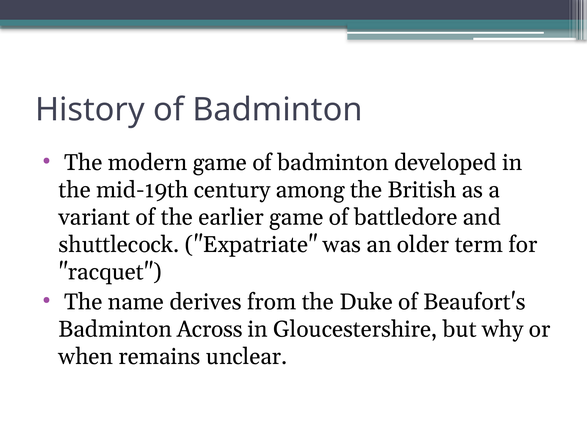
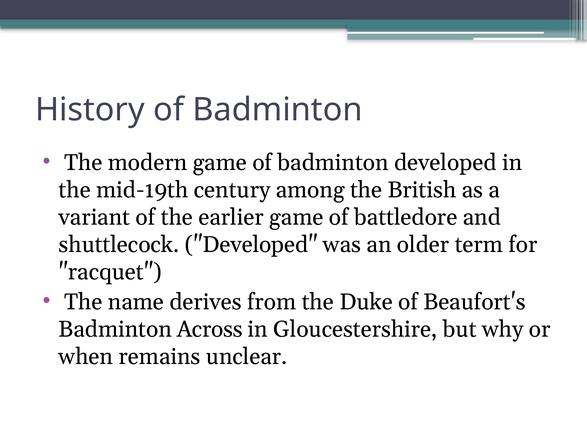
shuttlecock Expatriate: Expatriate -> Developed (251, 245)
